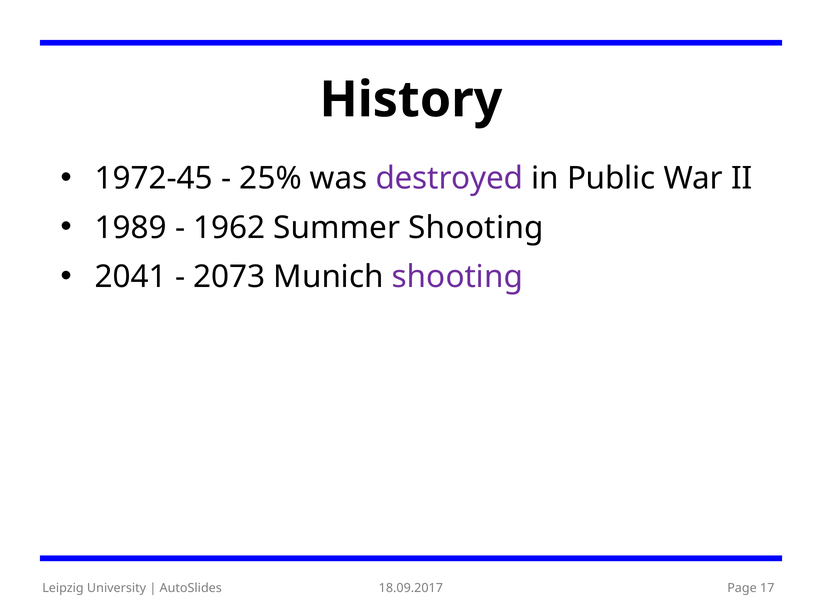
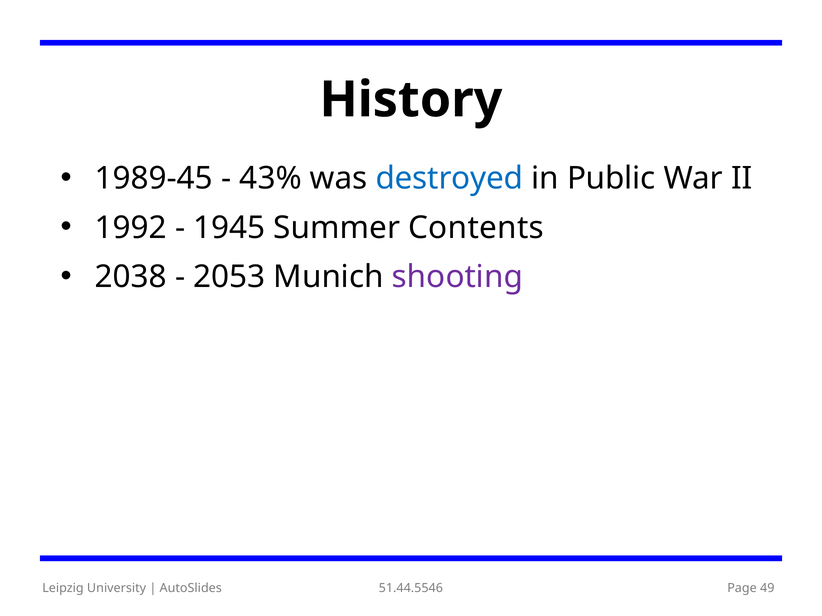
1972-45: 1972-45 -> 1989-45 (154, 179)
25%: 25% -> 43% (271, 179)
destroyed colour: purple -> blue (449, 179)
1989: 1989 -> 1992 (131, 228)
1962: 1962 -> 1945 (229, 228)
Summer Shooting: Shooting -> Contents (476, 228)
2041: 2041 -> 2038 (131, 277)
2073: 2073 -> 2053 (229, 277)
18.09.2017: 18.09.2017 -> 51.44.5546 (411, 588)
17: 17 -> 49 (767, 588)
